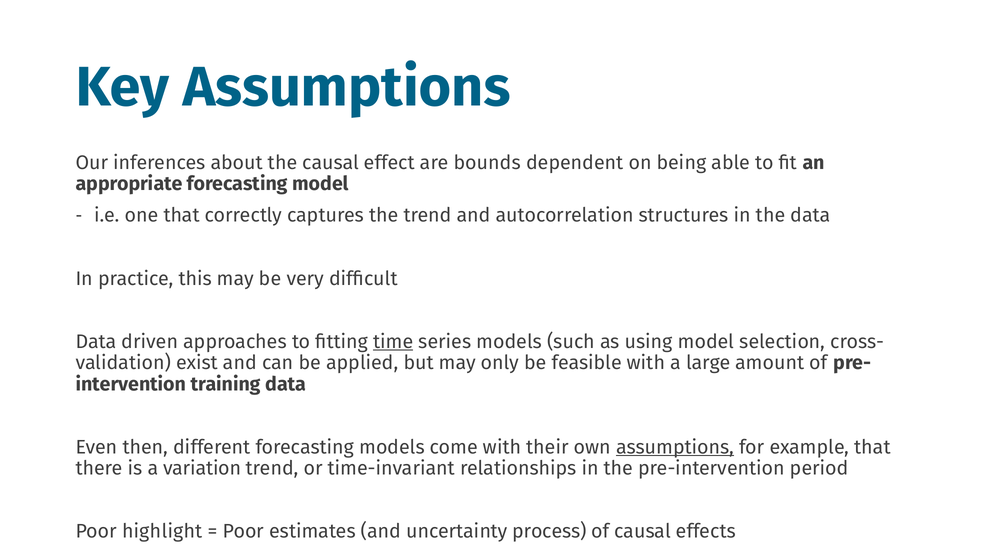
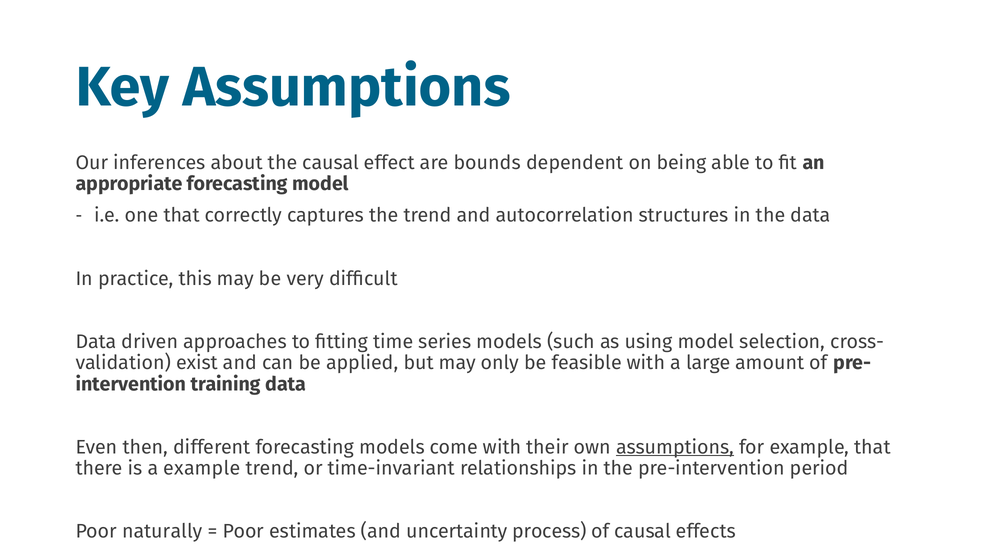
time underline: present -> none (393, 342)
a variation: variation -> example (202, 469)
highlight: highlight -> naturally (162, 532)
